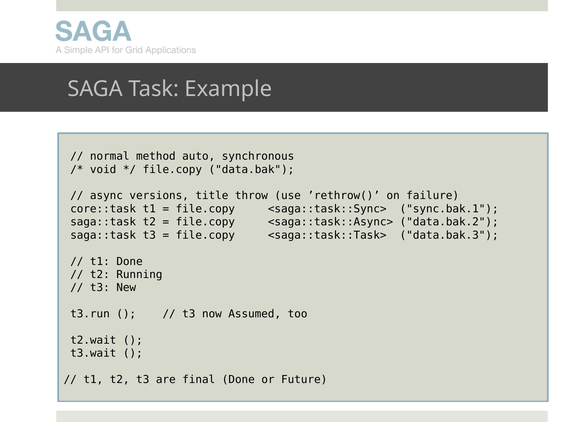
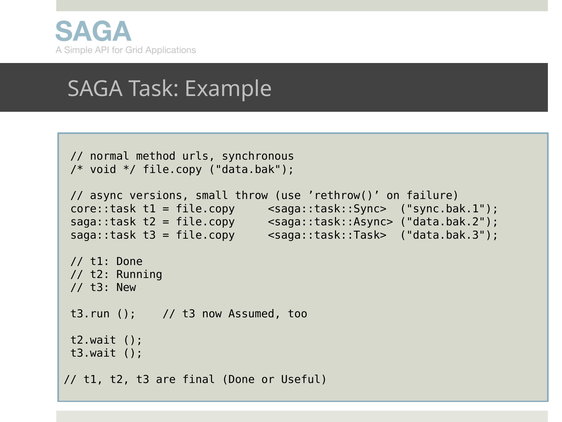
auto: auto -> urls (199, 156)
title: title -> small (212, 195)
Future: Future -> Useful (304, 379)
